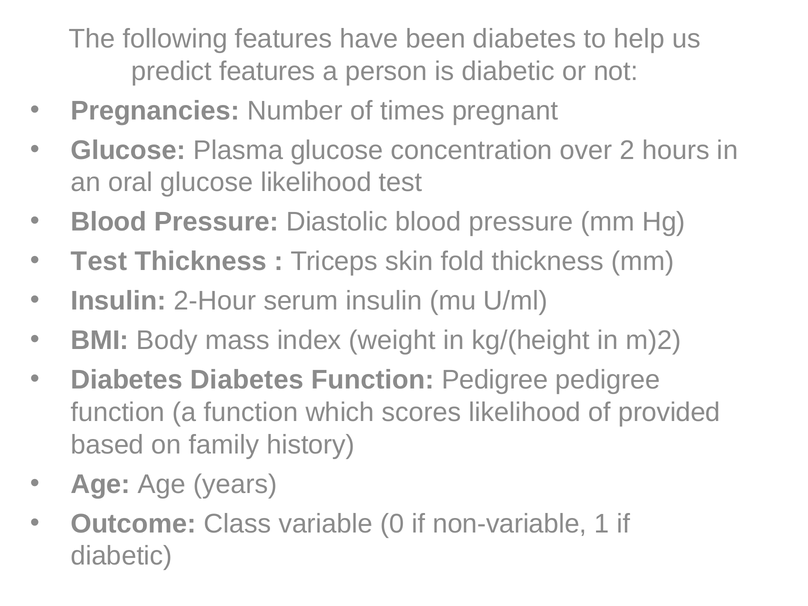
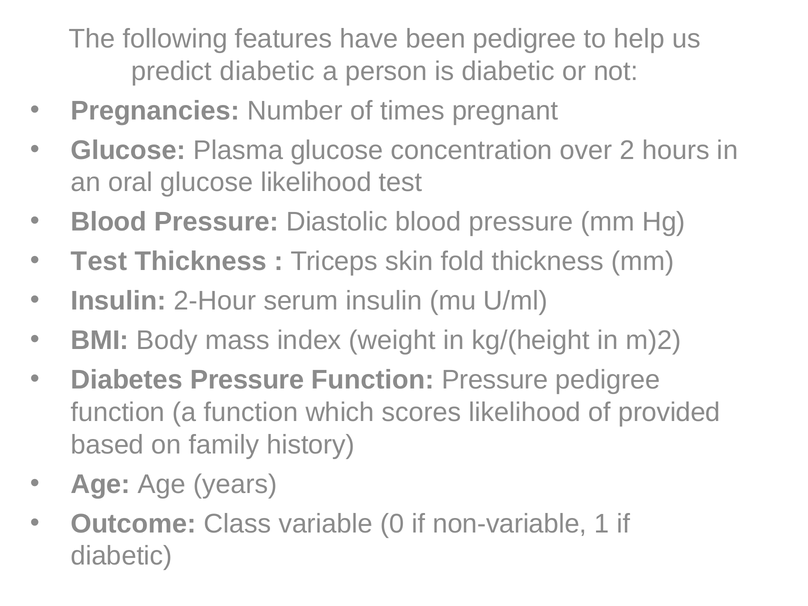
been diabetes: diabetes -> pedigree (525, 39)
predict features: features -> diabetic (267, 71)
Diabetes Diabetes: Diabetes -> Pressure (247, 380)
Function Pedigree: Pedigree -> Pressure (495, 380)
